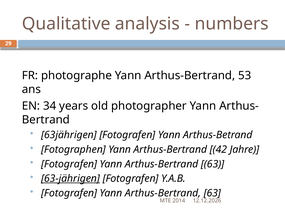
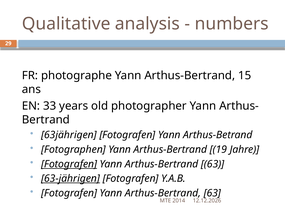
53: 53 -> 15 (245, 76)
34: 34 -> 33 (50, 106)
42: 42 -> 19 (218, 149)
Fotografen underline: none -> present (69, 164)
